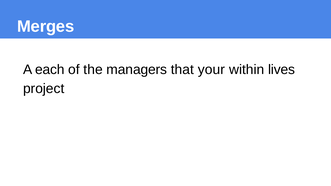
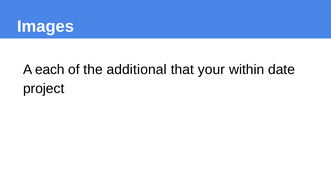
Merges: Merges -> Images (46, 26)
managers: managers -> additional (137, 70)
lives: lives -> date (282, 70)
